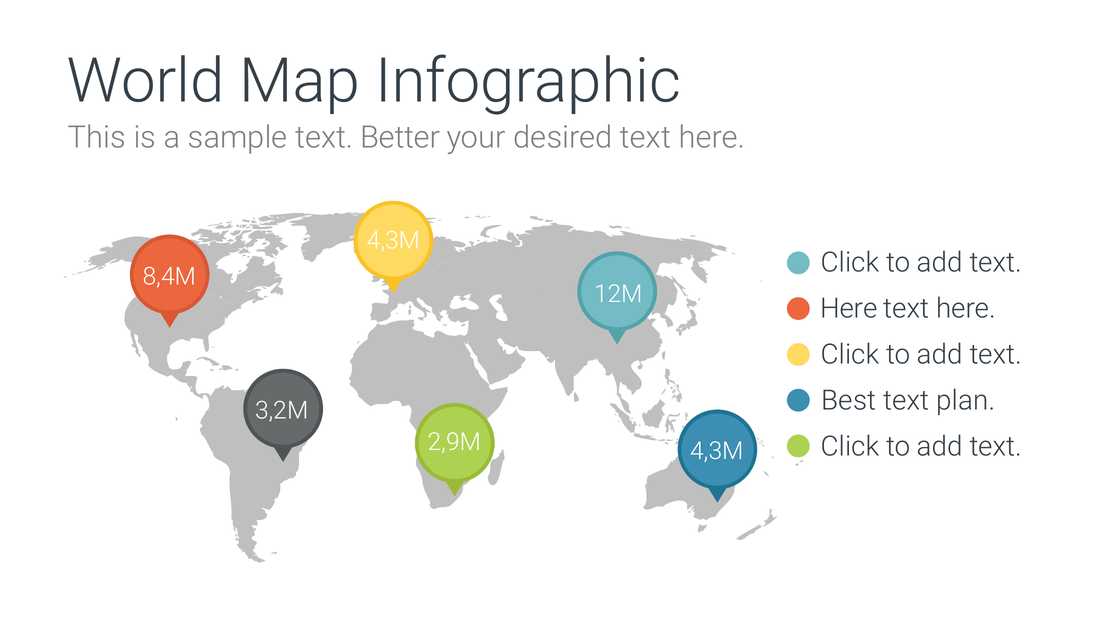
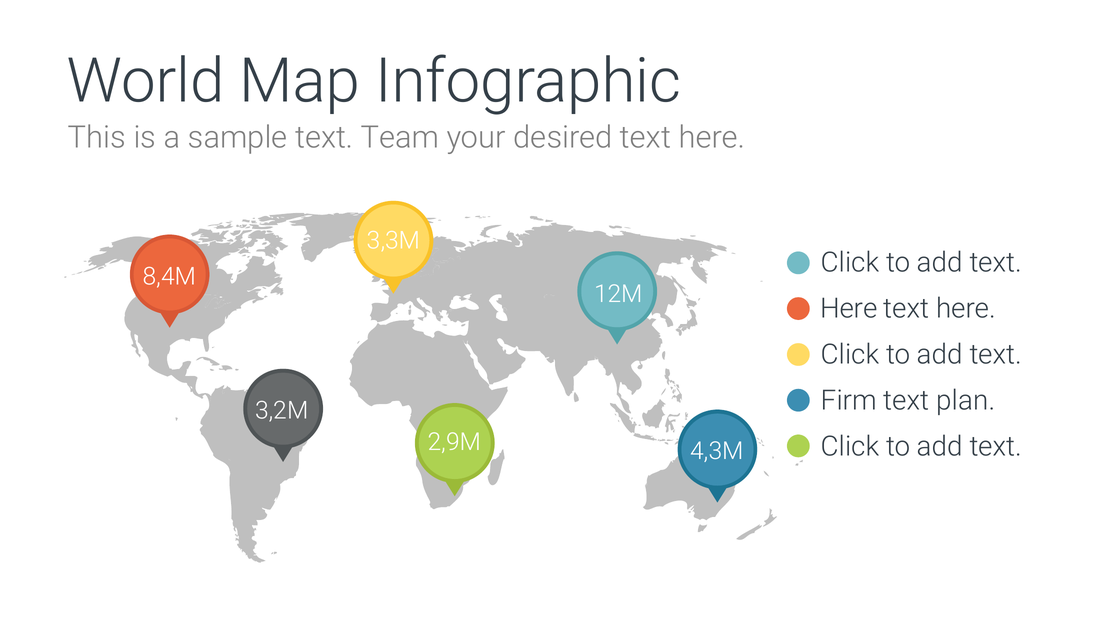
Better: Better -> Team (400, 138)
4,3M: 4,3M -> 3,3M (394, 241)
Best: Best -> Firm (849, 401)
